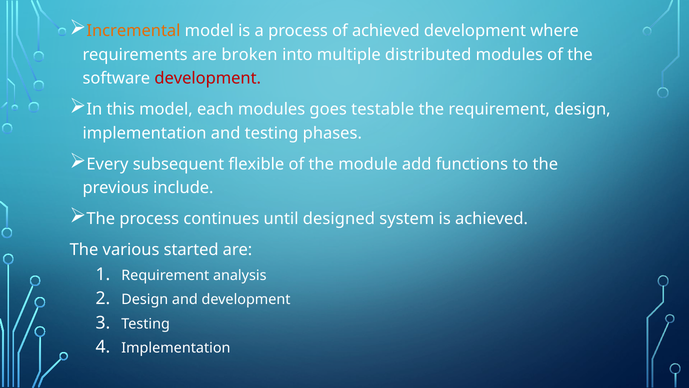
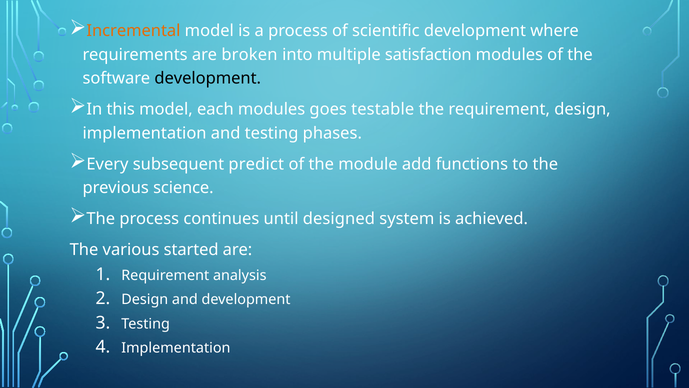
of achieved: achieved -> scientific (386, 31)
distributed: distributed -> satisfaction (428, 55)
development colour: red -> black (208, 78)
flexible: flexible -> predict (256, 164)
include: include -> science (183, 188)
